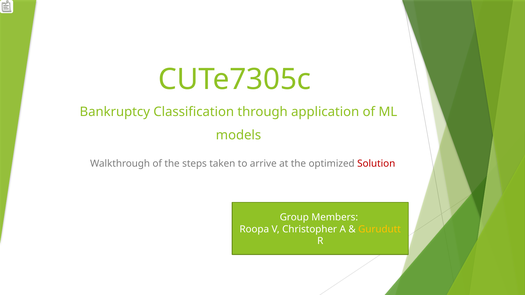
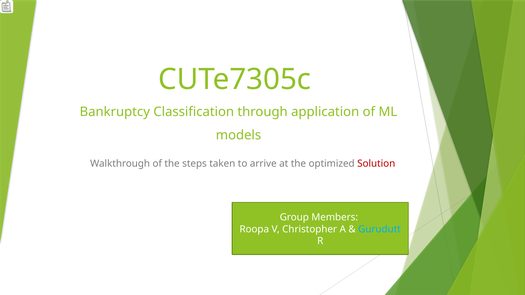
Gurudutt colour: yellow -> light blue (380, 229)
